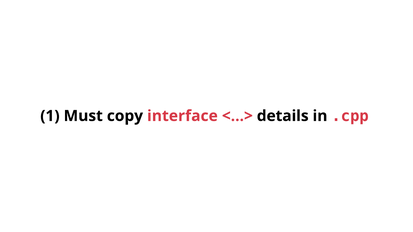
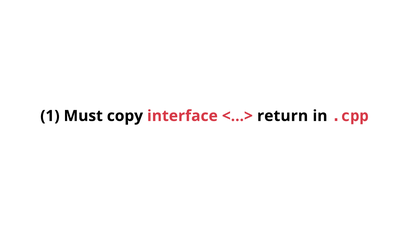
details: details -> return (283, 116)
